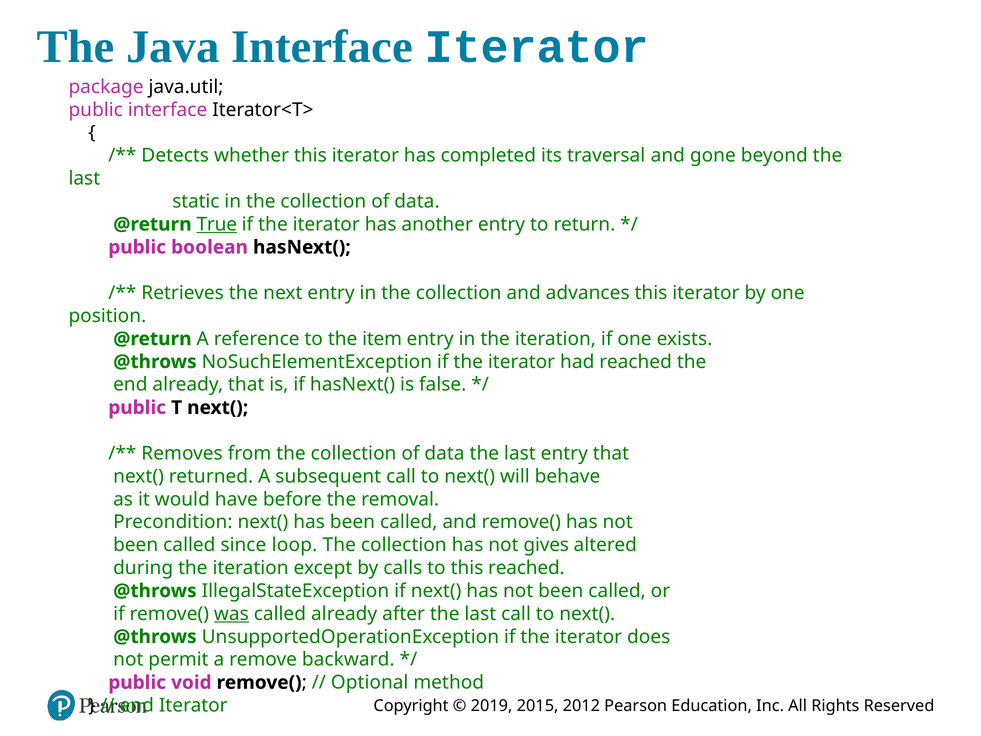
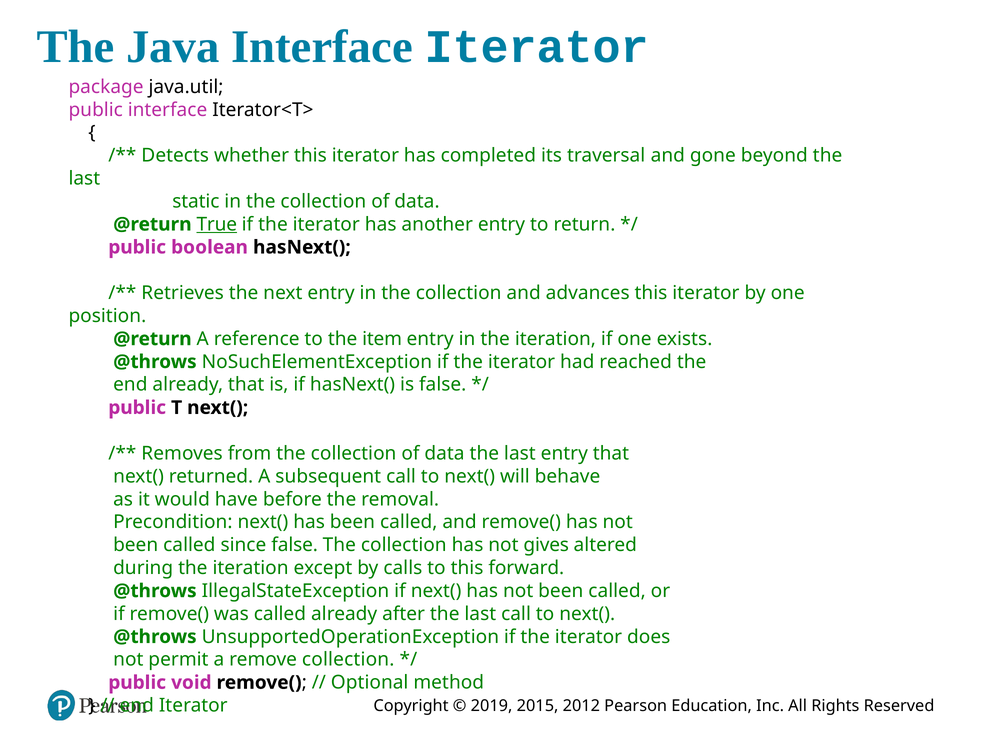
since loop: loop -> false (295, 545)
this reached: reached -> forward (526, 568)
was underline: present -> none (231, 614)
remove backward: backward -> collection (348, 659)
